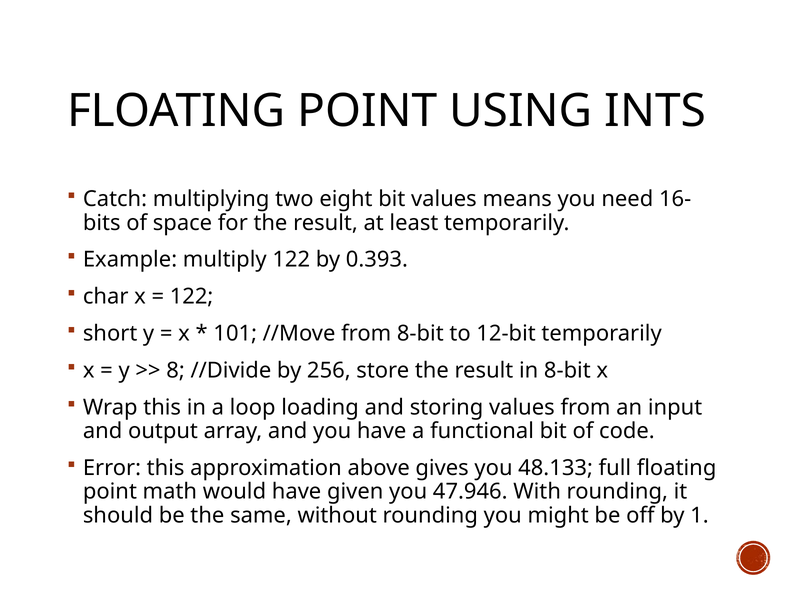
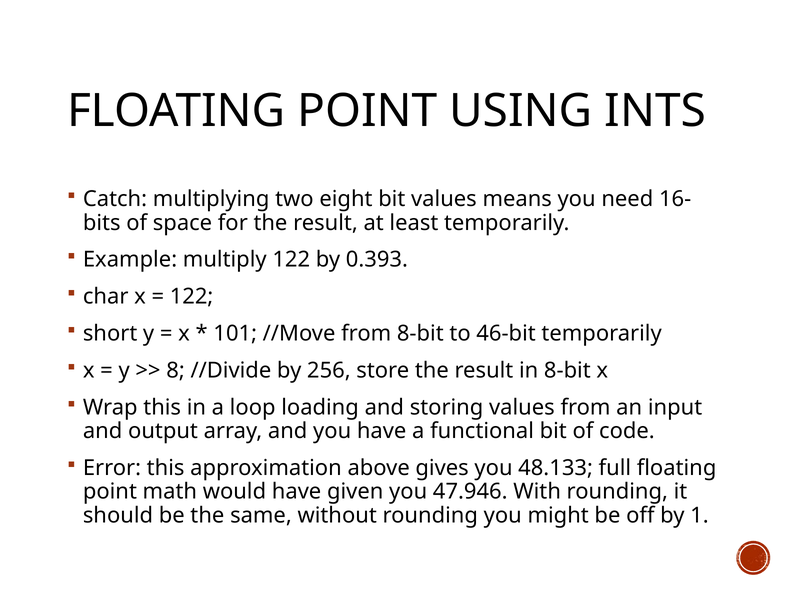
12-bit: 12-bit -> 46-bit (506, 333)
